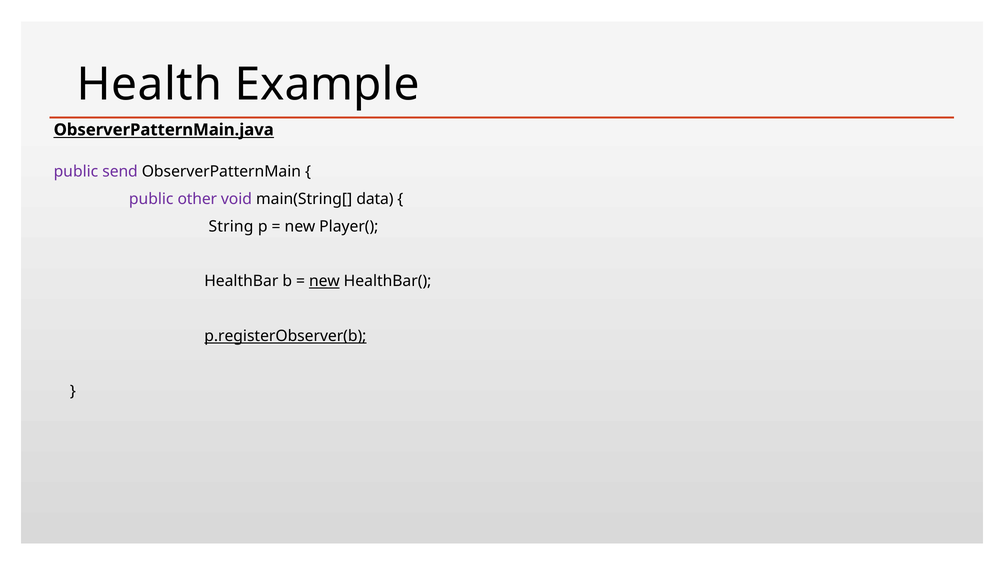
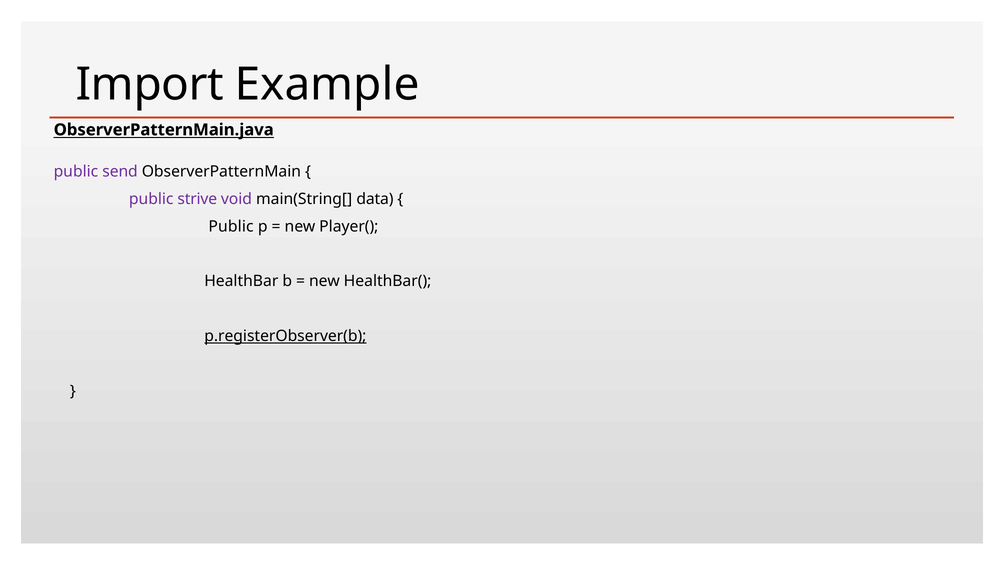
Health: Health -> Import (150, 84)
other: other -> strive (197, 199)
String: String -> Public (231, 226)
new underline: present -> none (324, 281)
